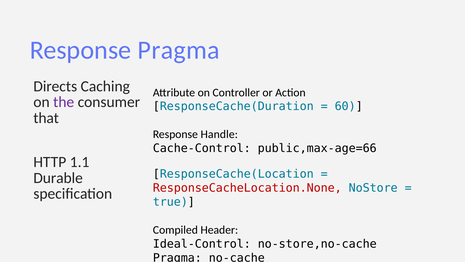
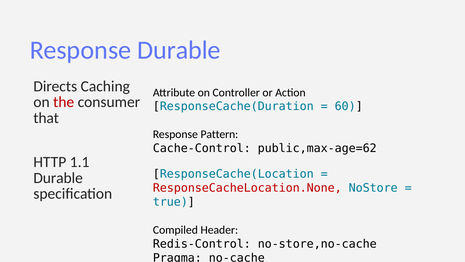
Response Pragma: Pragma -> Durable (179, 50)
the colour: purple -> red (64, 102)
Handle: Handle -> Pattern (219, 134)
public,max-age=66: public,max-age=66 -> public,max-age=62 (317, 148)
Ideal-Control: Ideal-Control -> Redis-Control (202, 244)
